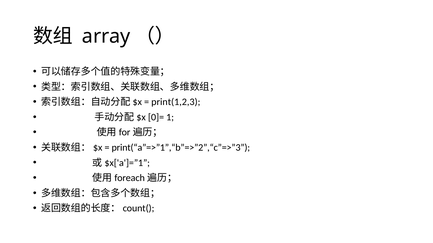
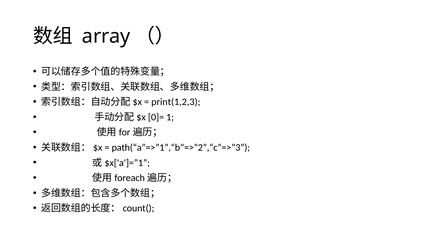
print(“a”=>”1”,“b”=>”2”,“c”=>”3: print(“a”=>”1”,“b”=>”2”,“c”=>”3 -> path(“a”=>”1”,“b”=>”2”,“c”=>”3 (181, 148)
